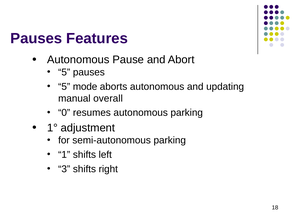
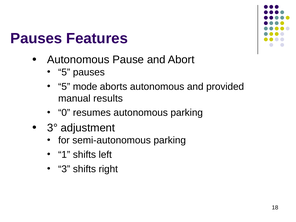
updating: updating -> provided (225, 87)
overall: overall -> results (108, 98)
1°: 1° -> 3° (52, 128)
